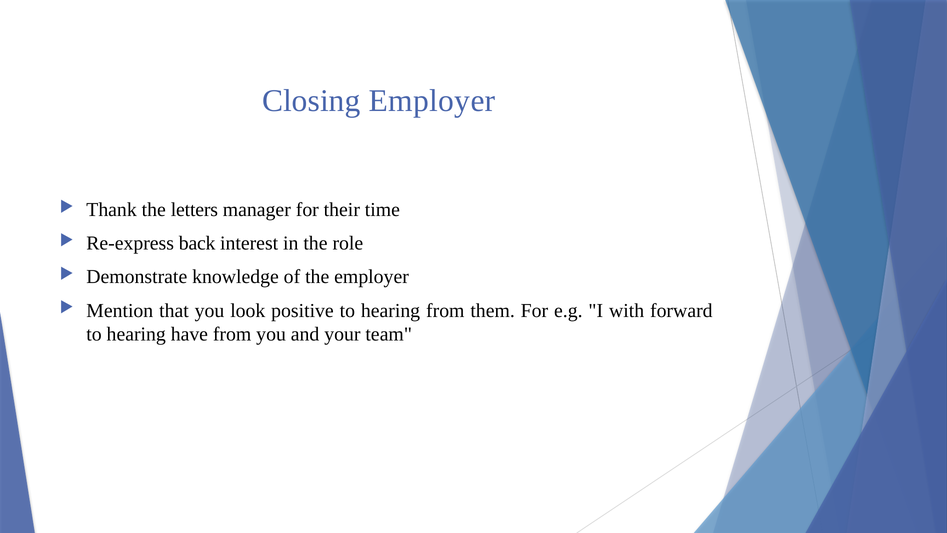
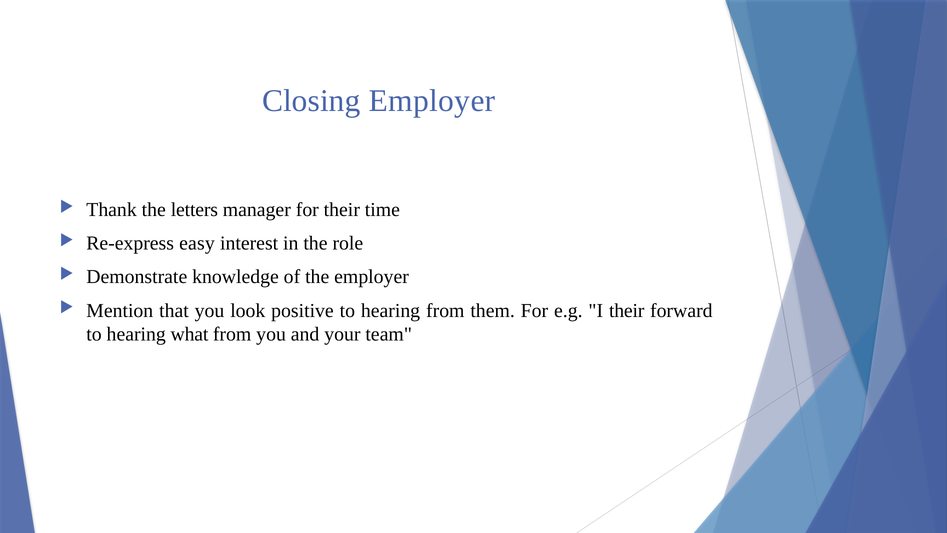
back: back -> easy (197, 243)
I with: with -> their (627, 310)
have: have -> what (189, 334)
